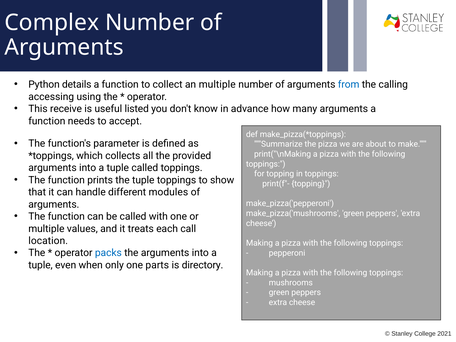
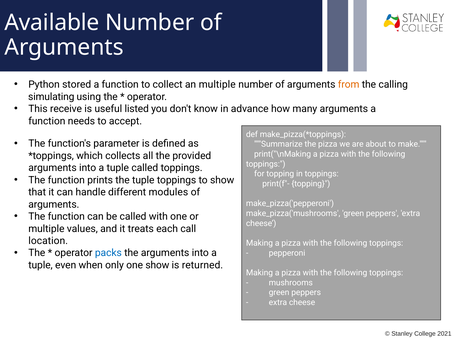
Complex: Complex -> Available (52, 23)
details: details -> stored (77, 85)
from colour: blue -> orange (349, 85)
accessing: accessing -> simulating (51, 97)
one parts: parts -> show (157, 265)
directory: directory -> returned (202, 265)
